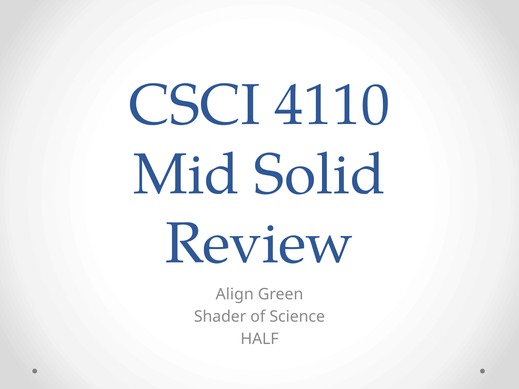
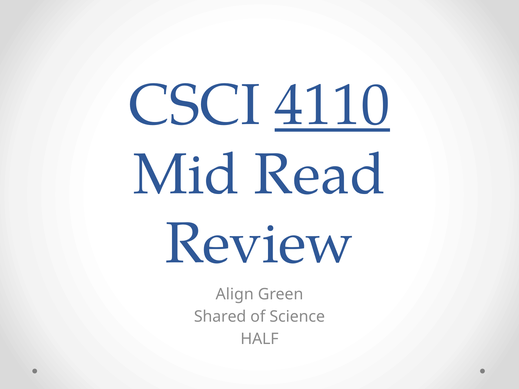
4110 underline: none -> present (332, 105)
Solid: Solid -> Read (320, 174)
Shader: Shader -> Shared (220, 317)
